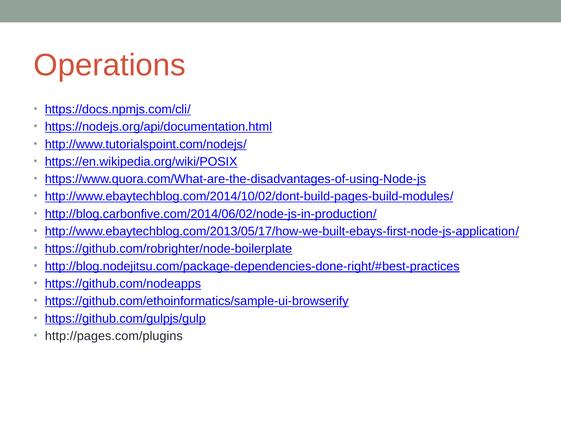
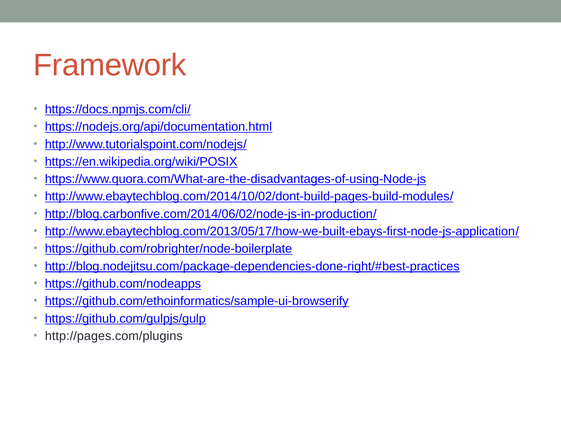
Operations: Operations -> Framework (110, 65)
